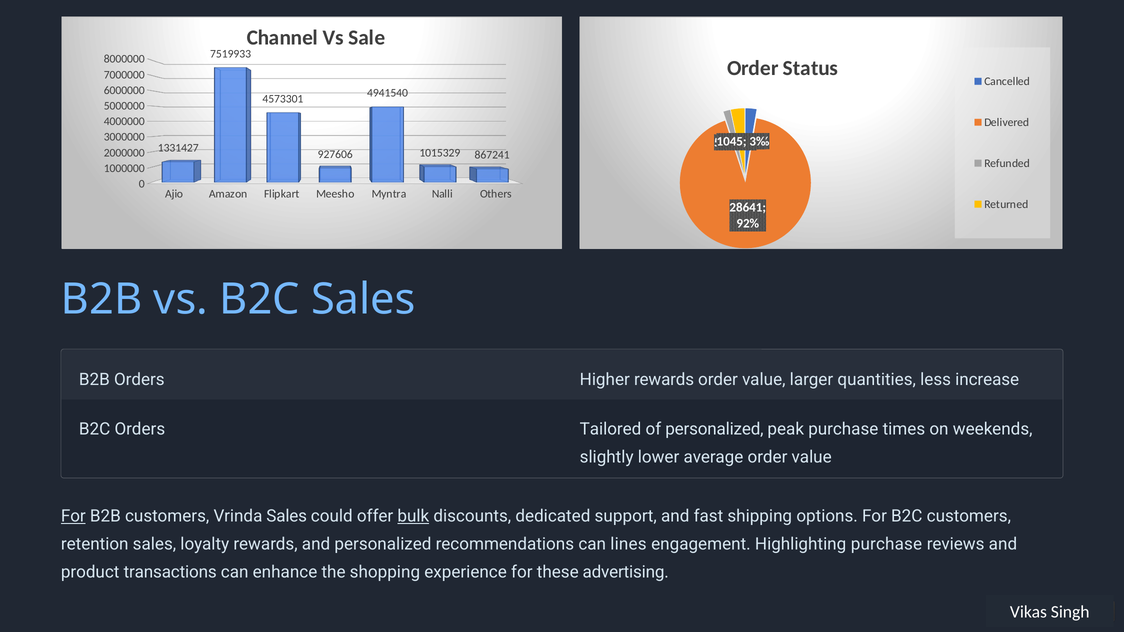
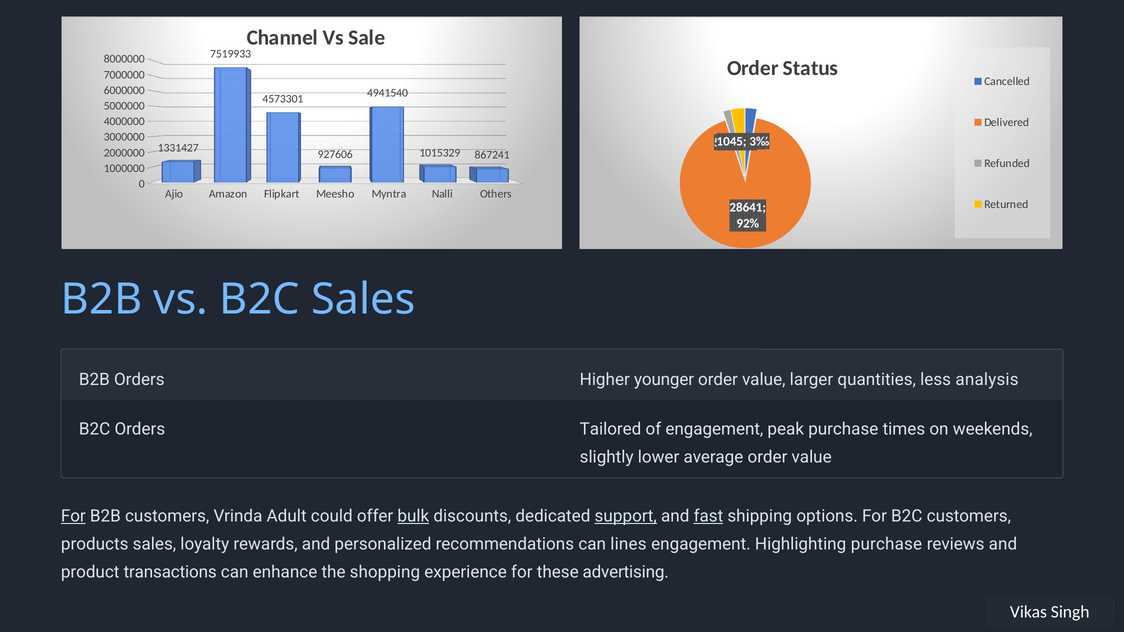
Higher rewards: rewards -> younger (664, 380)
increase: increase -> analysis (987, 380)
of personalized: personalized -> engagement (714, 430)
Vrinda Sales: Sales -> Adult (287, 517)
support underline: none -> present (626, 517)
fast underline: none -> present (708, 517)
retention: retention -> products (95, 544)
